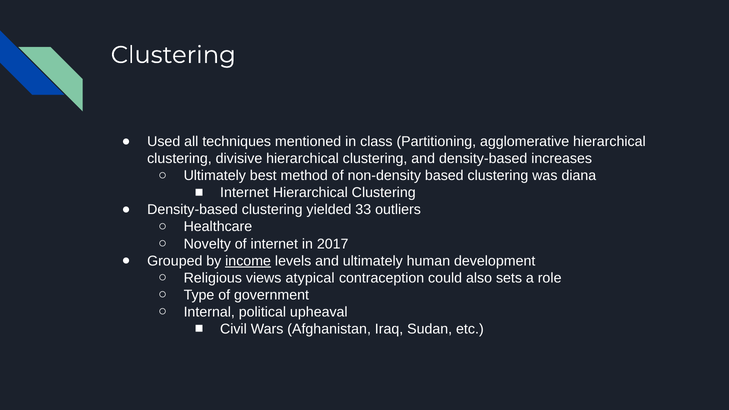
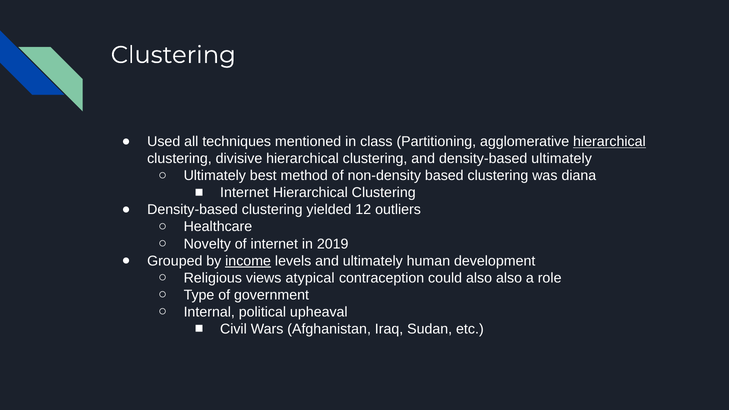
hierarchical underline: none -> present (609, 142)
density-based increases: increases -> ultimately (562, 159)
33: 33 -> 12 (363, 210)
2017: 2017 -> 2019 (333, 244)
also sets: sets -> also (509, 278)
